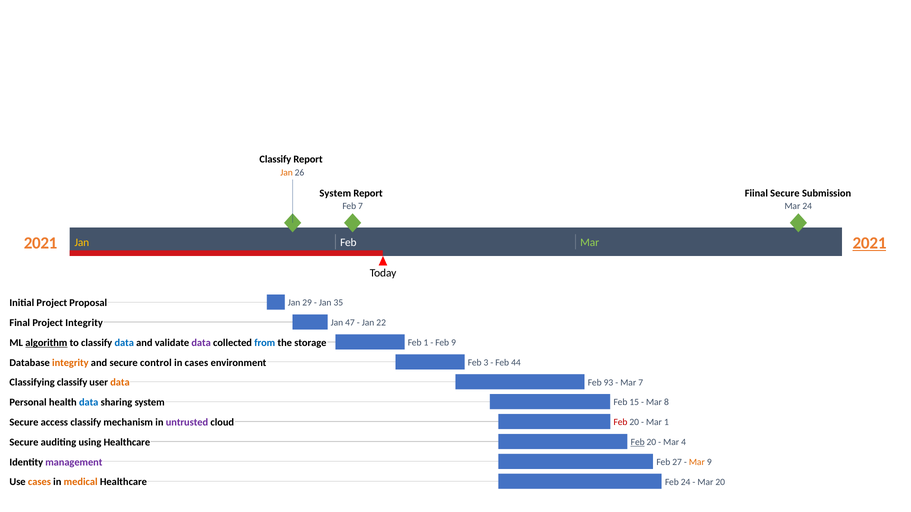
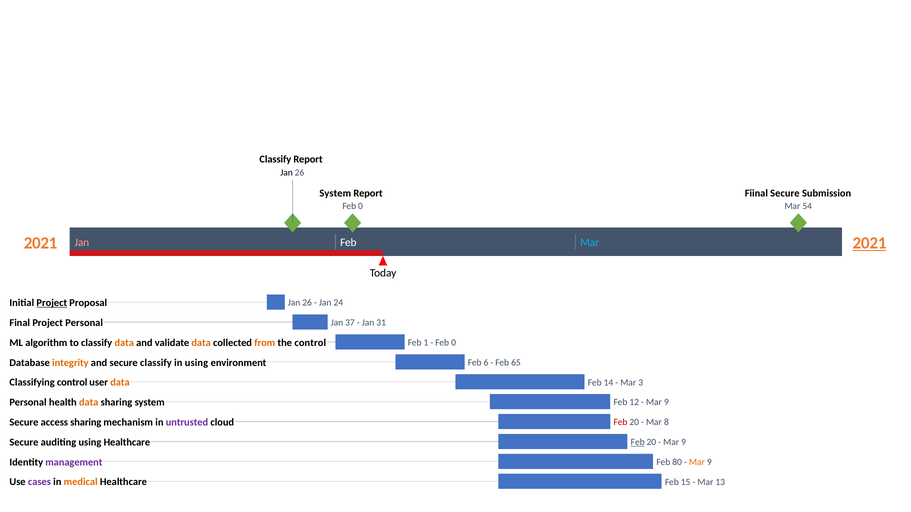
Jan colour: orange -> black (287, 173)
7: 7 -> 0 (360, 206)
Mar 24: 24 -> 54 (807, 206)
Jan colour: yellow -> pink (82, 243)
Mar colour: light green -> light blue (590, 243)
Project underline: none -> present (52, 303)
29: 29 -> 26 (307, 303)
35: 35 -> 24 (338, 303)
Project Integrity: Integrity -> Personal (84, 323)
47: 47 -> 37 (350, 323)
22: 22 -> 31 (381, 323)
algorithm underline: present -> none (46, 343)
data colour: blue -> orange (124, 343)
data colour: purple -> orange (201, 343)
from colour: blue -> orange (265, 343)
the storage: storage -> control (310, 343)
9: 9 -> 0 (454, 343)
secure control: control -> classify (156, 363)
in cases: cases -> using (196, 363)
3: 3 -> 6 (486, 363)
44: 44 -> 65 (516, 363)
Classifying classify: classify -> control (72, 383)
93: 93 -> 14 (608, 383)
Mar 7: 7 -> 3 (641, 383)
data colour: blue -> orange (89, 403)
15: 15 -> 12 (634, 403)
8: 8 -> 9 (666, 403)
access classify: classify -> sharing (86, 423)
Mar 1: 1 -> 8 (666, 423)
4: 4 -> 9 (684, 443)
27: 27 -> 80 (677, 462)
cases colour: orange -> purple (39, 482)
Feb 24: 24 -> 15 (686, 482)
Mar 20: 20 -> 13 (720, 482)
